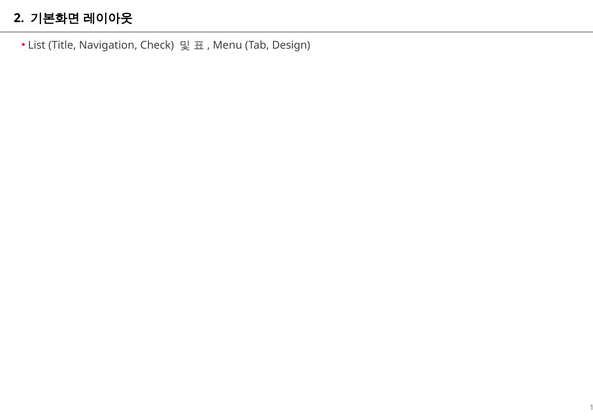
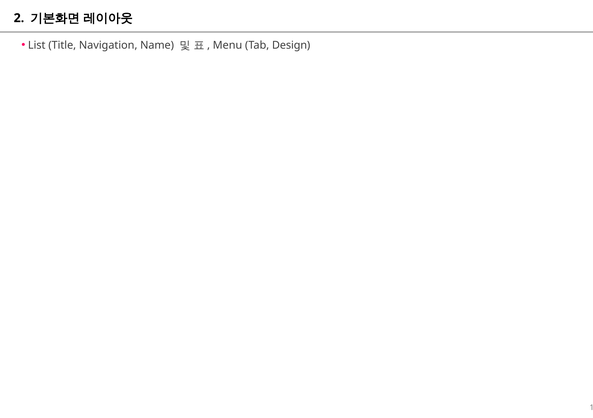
Check: Check -> Name (157, 45)
